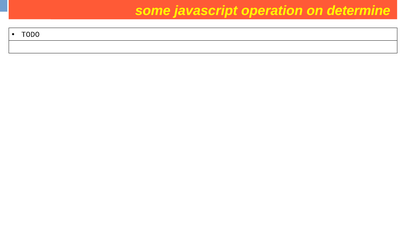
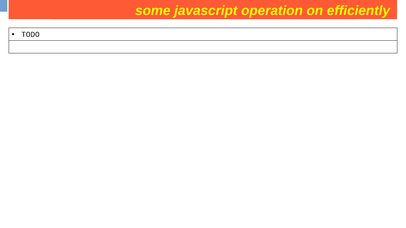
determine: determine -> efficiently (358, 11)
